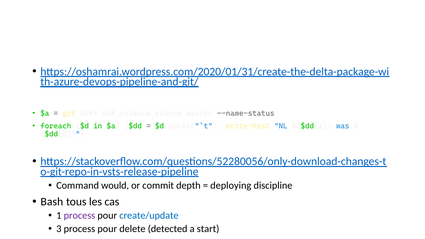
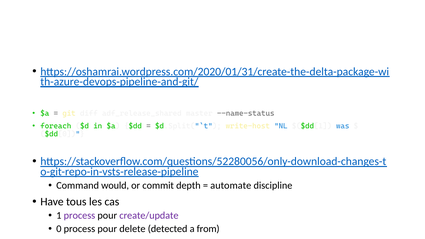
deploying: deploying -> automate (231, 186)
Bash: Bash -> Have (52, 202)
create/update colour: blue -> purple (149, 216)
3: 3 -> 0 (59, 229)
start: start -> from (208, 229)
